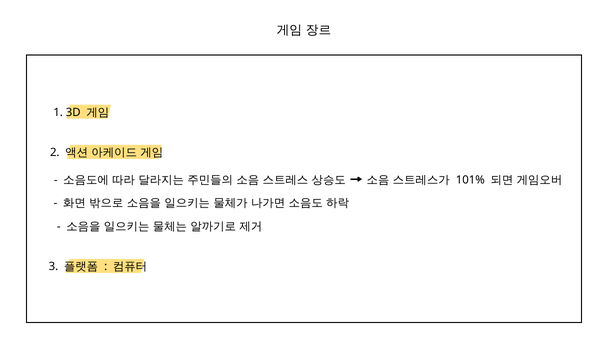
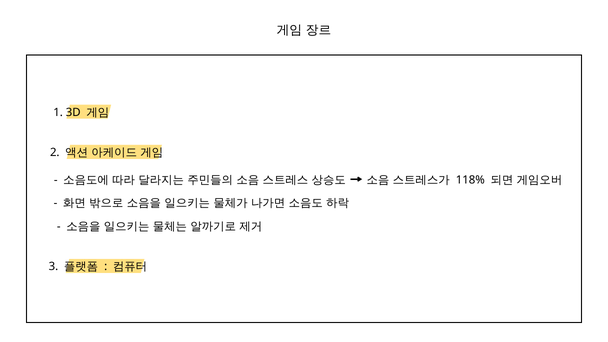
101%: 101% -> 118% (470, 180)
